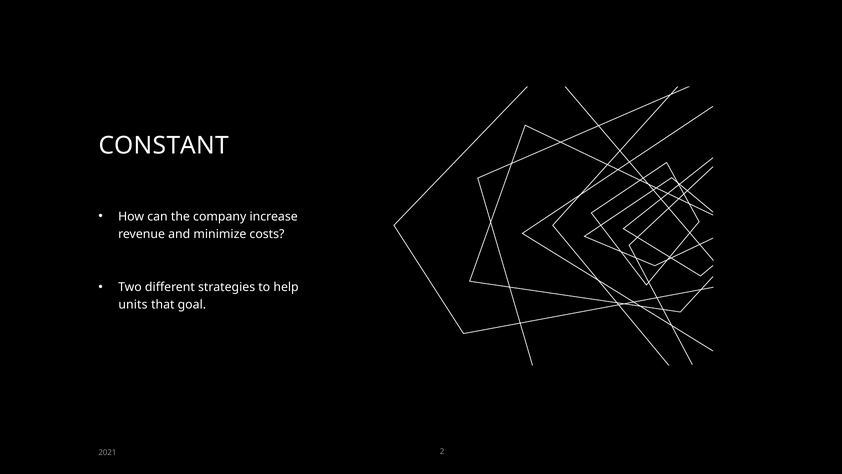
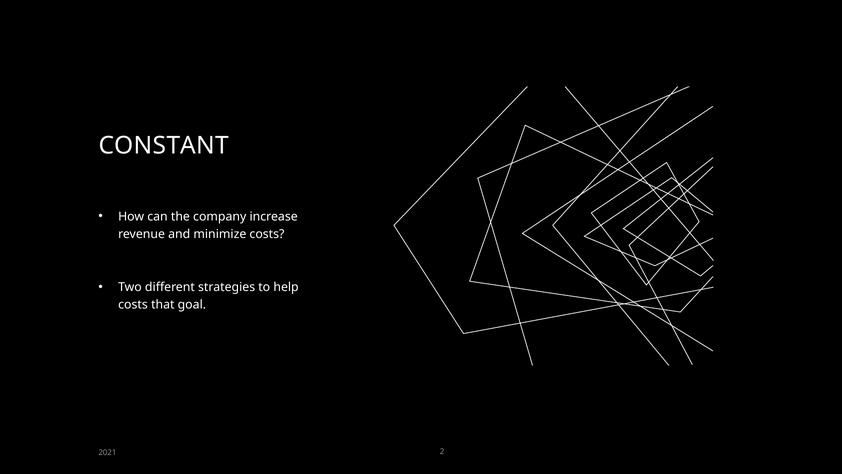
units: units -> costs (133, 305)
